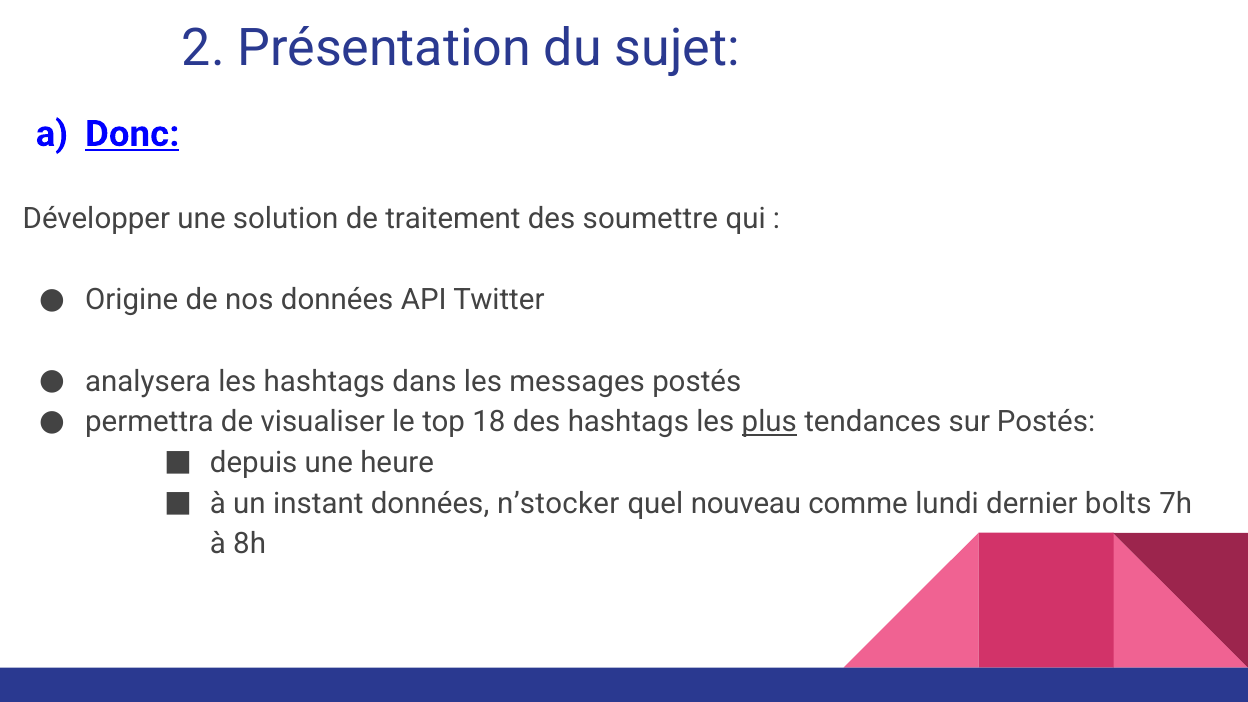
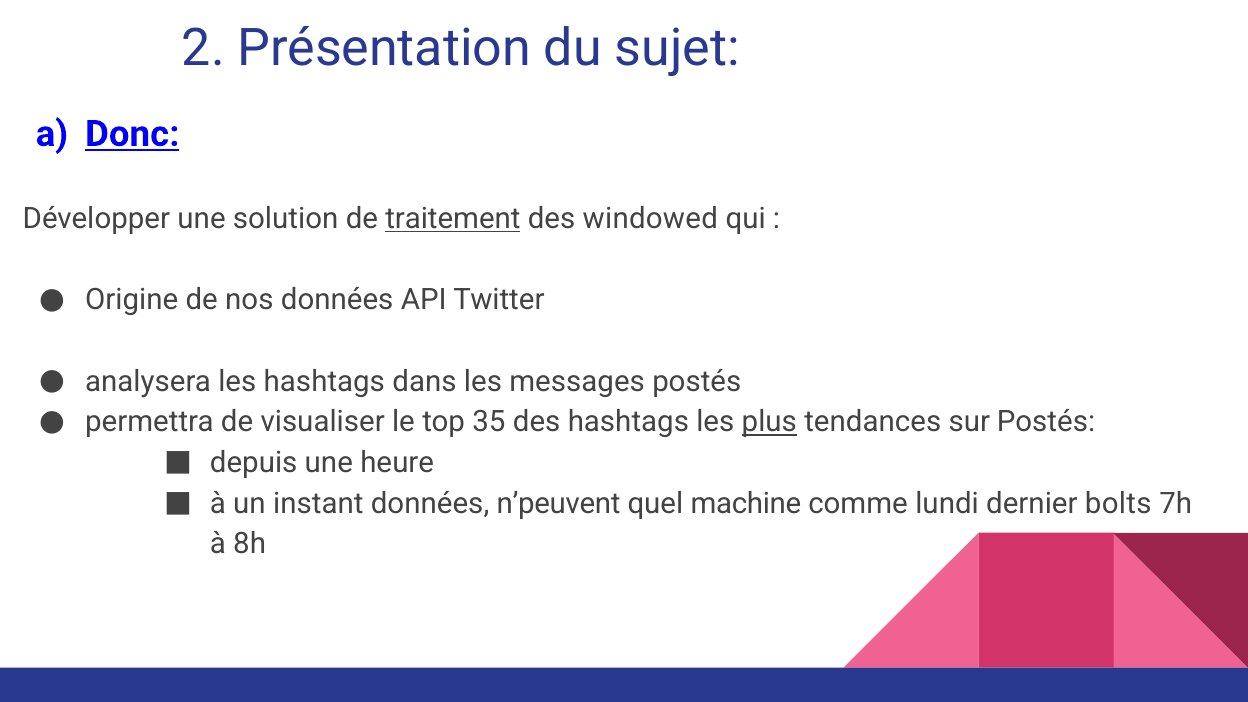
traitement underline: none -> present (453, 219)
soumettre: soumettre -> windowed (650, 219)
18: 18 -> 35 (489, 422)
n’stocker: n’stocker -> n’peuvent (559, 503)
nouveau: nouveau -> machine (746, 503)
